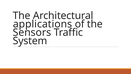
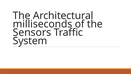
applications: applications -> milliseconds (43, 24)
